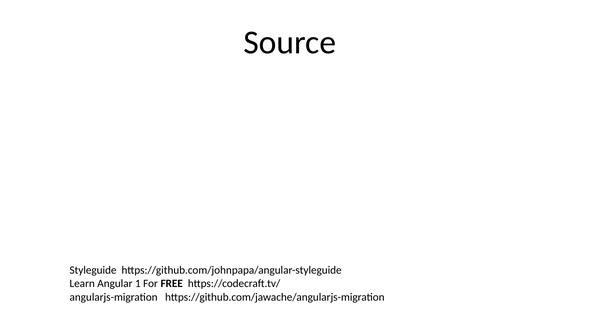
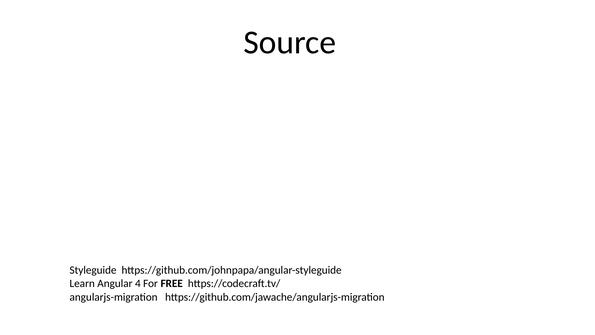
1: 1 -> 4 (138, 283)
